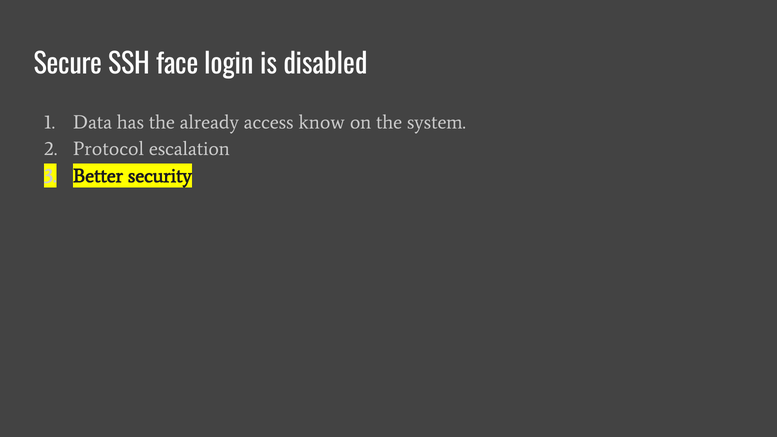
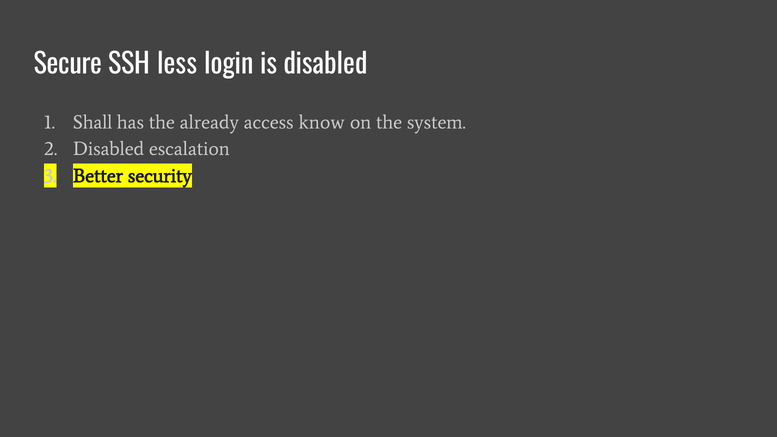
face: face -> less (177, 64)
Data: Data -> Shall (93, 122)
Protocol: Protocol -> Disabled (109, 149)
